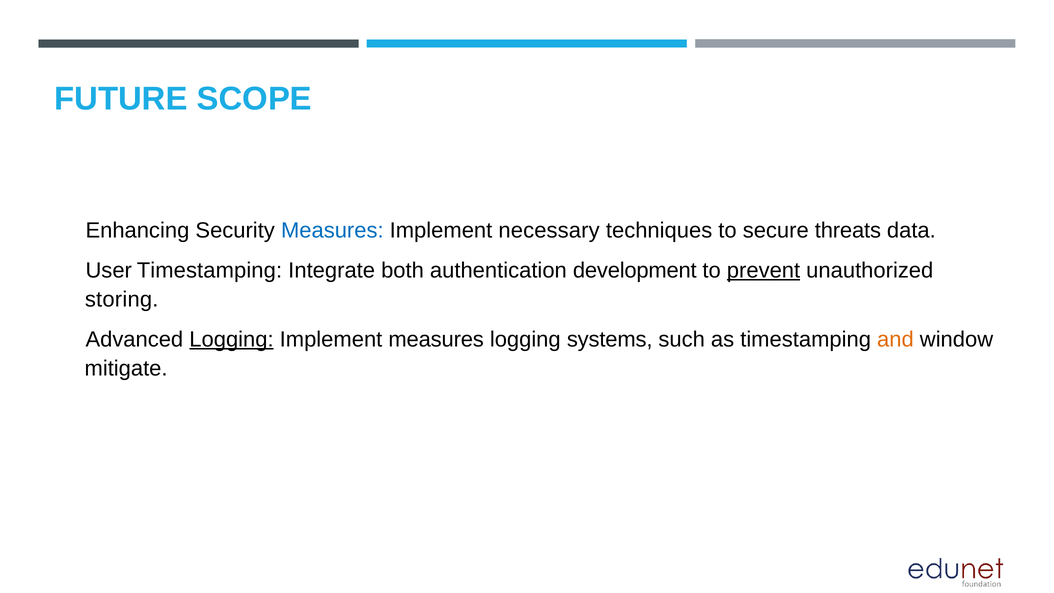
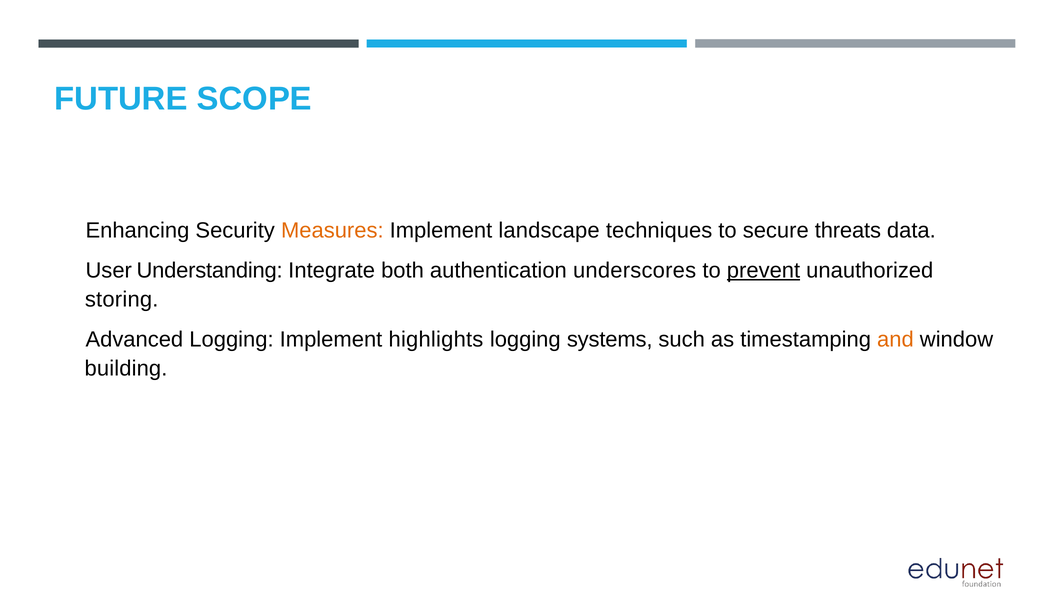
Measures colour: blue -> orange (332, 230)
necessary: necessary -> landscape (549, 230)
Timestamping: Timestamping -> Understanding (210, 270)
development: development -> underscores (635, 270)
Logging underline: present -> none (231, 339)
Implement measures: measures -> highlights (436, 339)
mitigate: mitigate -> building (126, 368)
